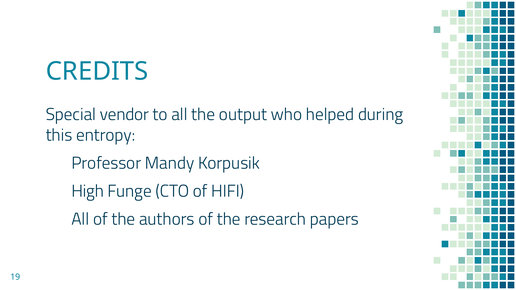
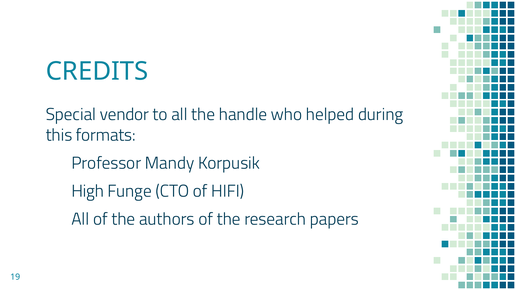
output: output -> handle (243, 115)
entropy: entropy -> formats (106, 135)
